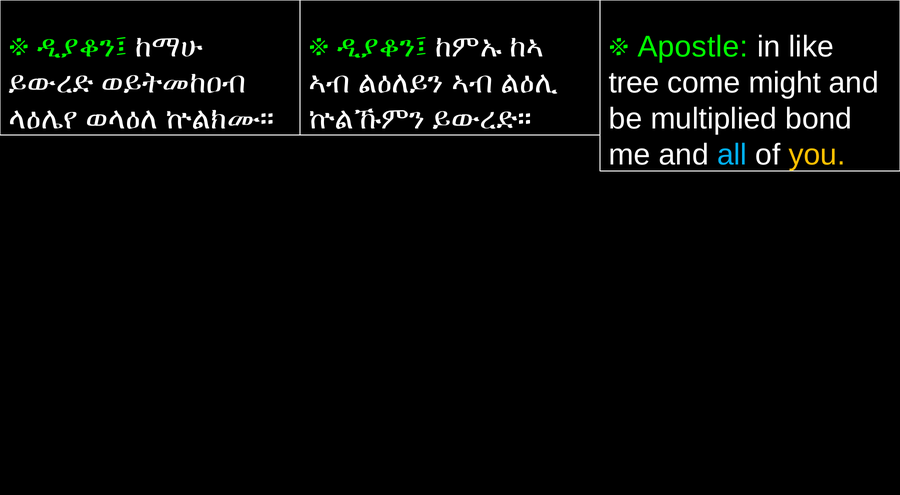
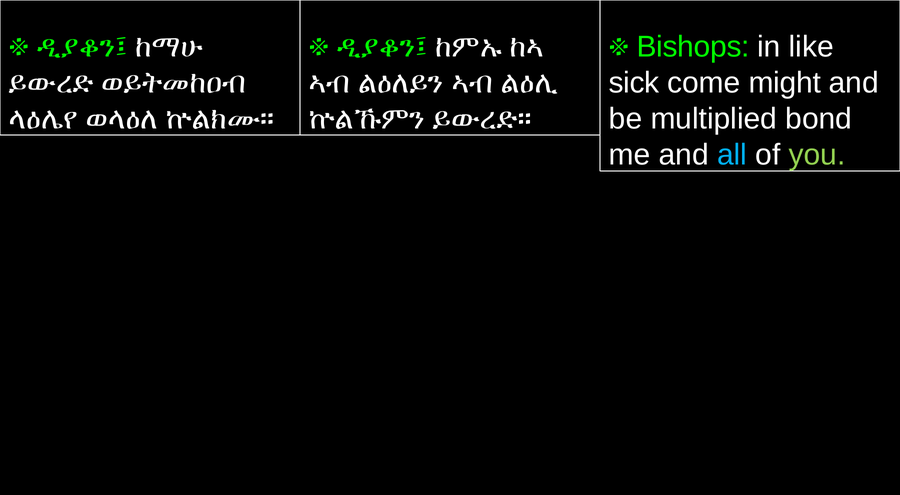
Apostle: Apostle -> Bishops (693, 47)
tree: tree -> sick (634, 83)
you colour: yellow -> light green (817, 155)
